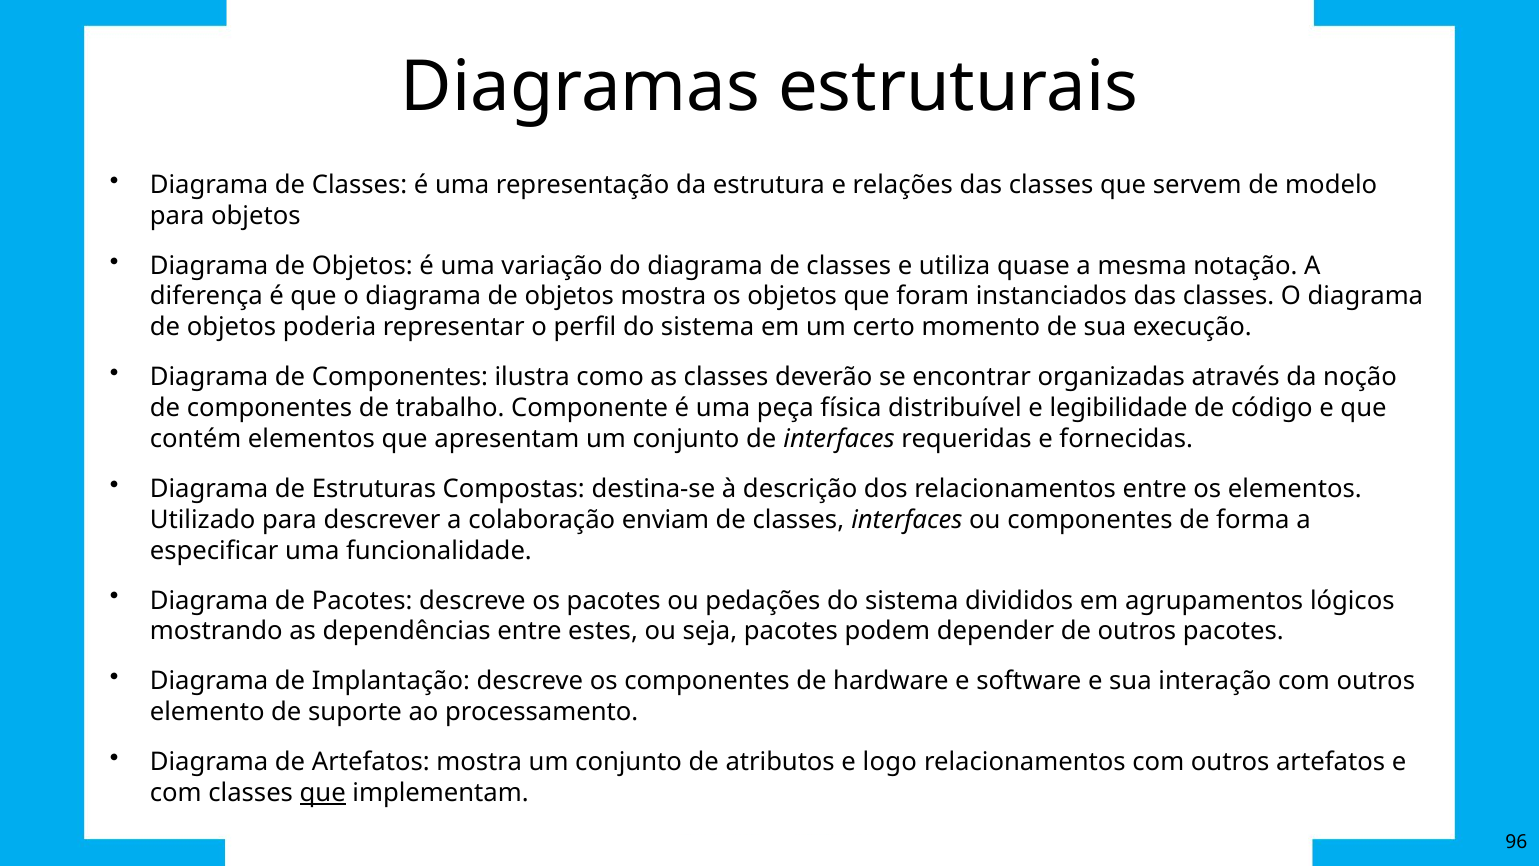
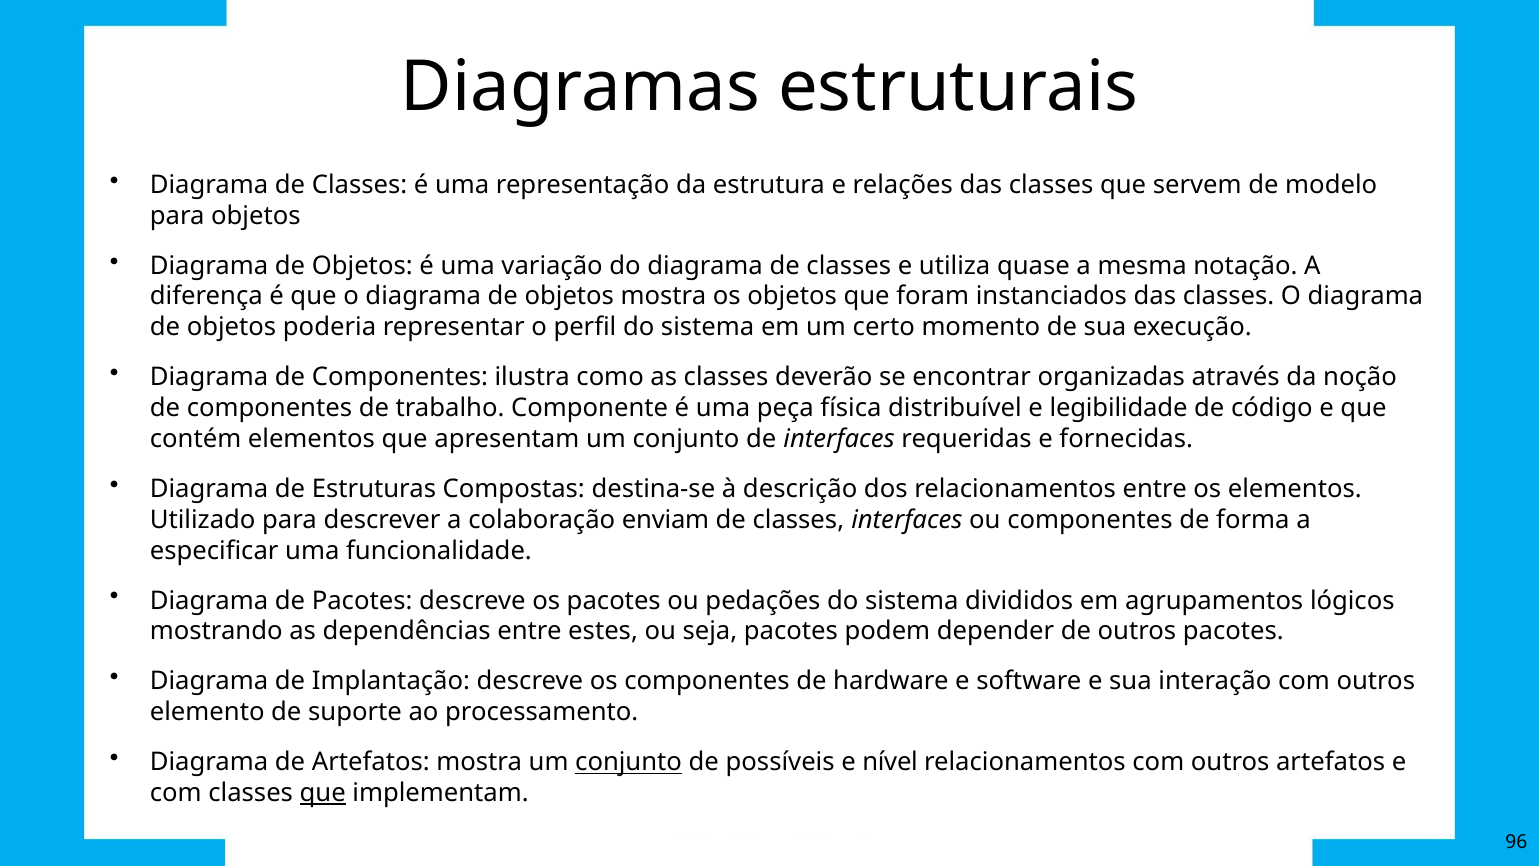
conjunto underline: none -> present (629, 762)
atributos: atributos -> possíveis (780, 762)
logo: logo -> nível (890, 762)
